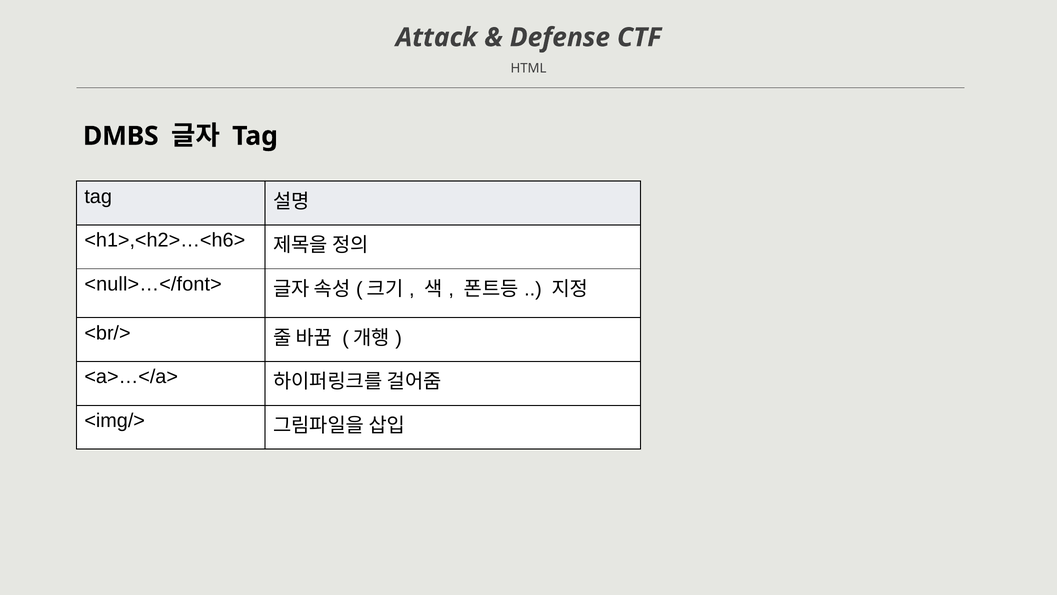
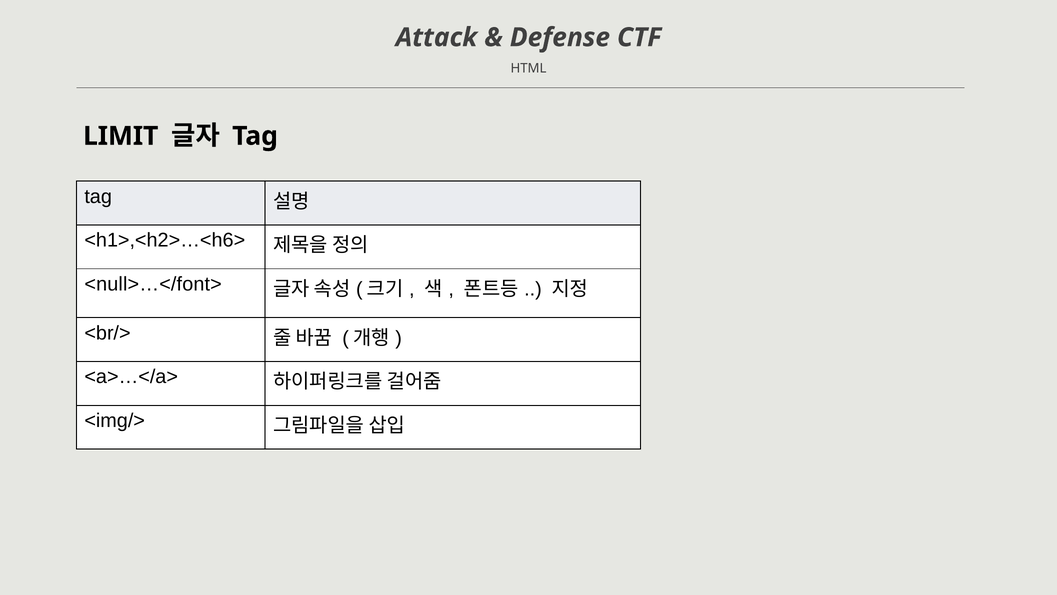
DMBS: DMBS -> LIMIT (121, 136)
